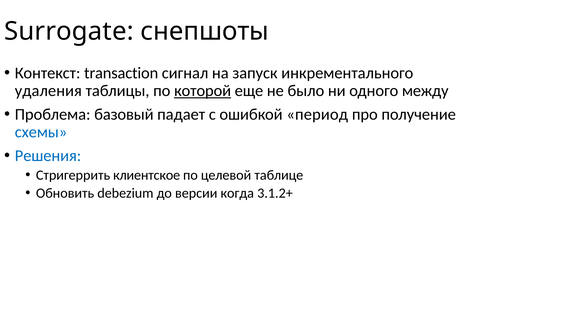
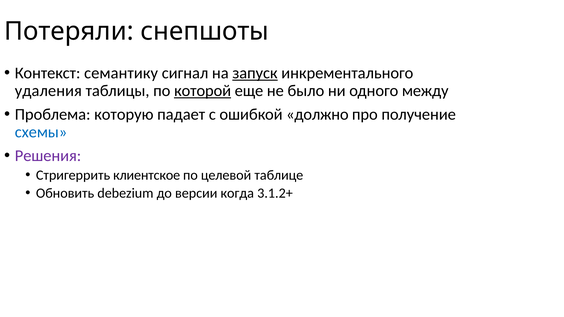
Surrogate: Surrogate -> Потеряли (69, 31)
transaction: transaction -> семантику (121, 73)
запуск underline: none -> present (255, 73)
базовый: базовый -> которую (124, 114)
период: период -> должно (317, 114)
Решения colour: blue -> purple (48, 156)
